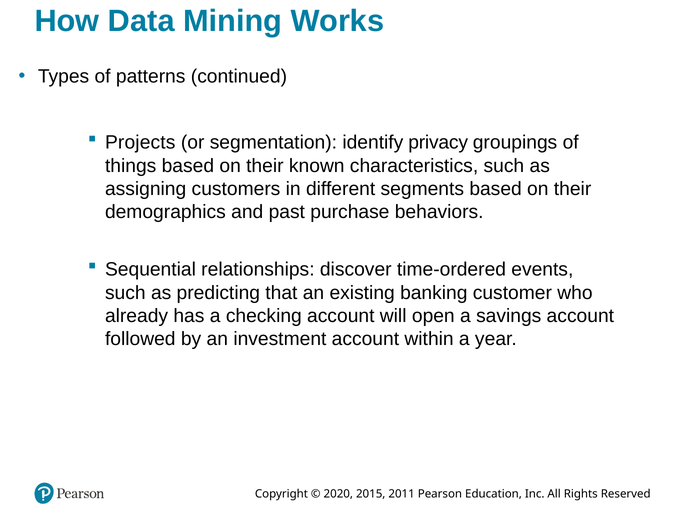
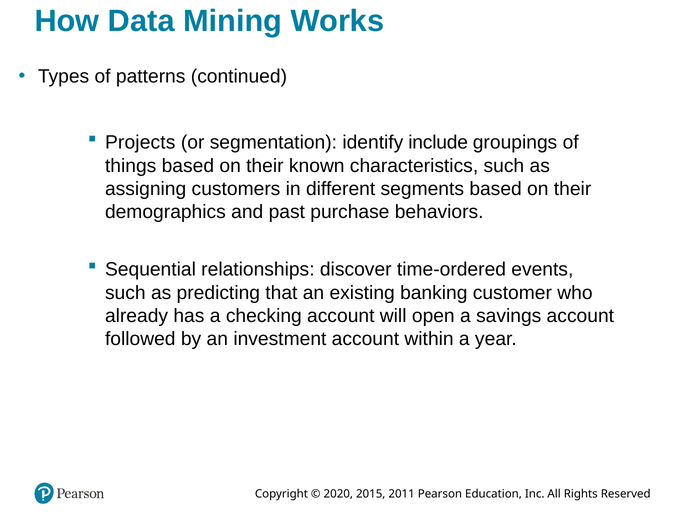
privacy: privacy -> include (438, 143)
